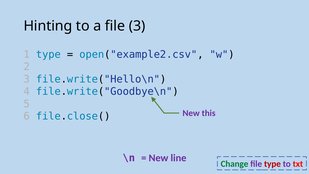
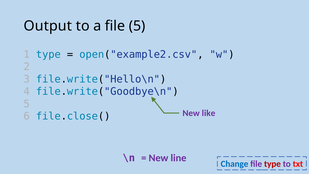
Hinting: Hinting -> Output (48, 26)
file 3: 3 -> 5 (137, 26)
this: this -> like (209, 113)
Change colour: green -> blue (235, 164)
